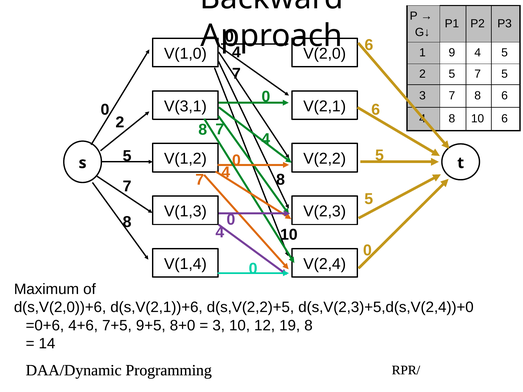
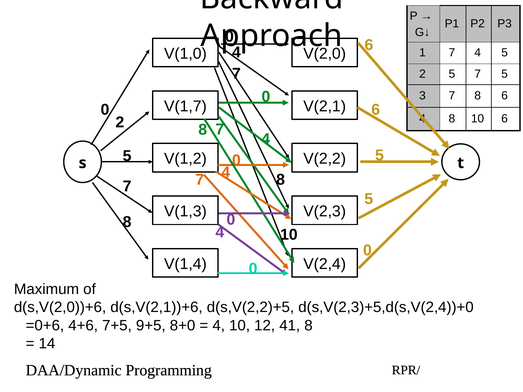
9: 9 -> 7 (452, 53)
V(3,1: V(3,1 -> V(1,7 (185, 106)
3: 3 -> 4 (219, 326)
19: 19 -> 41 (290, 326)
